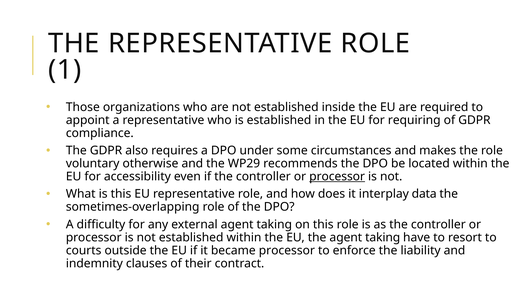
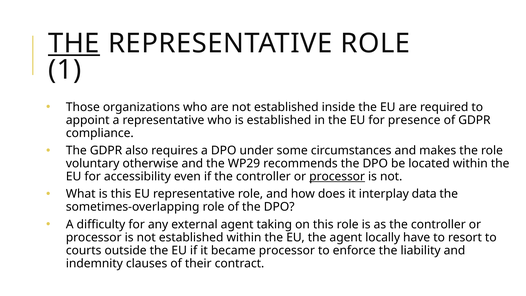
THE underline: none -> present (74, 43)
requiring: requiring -> presence (414, 120)
the agent taking: taking -> locally (383, 237)
